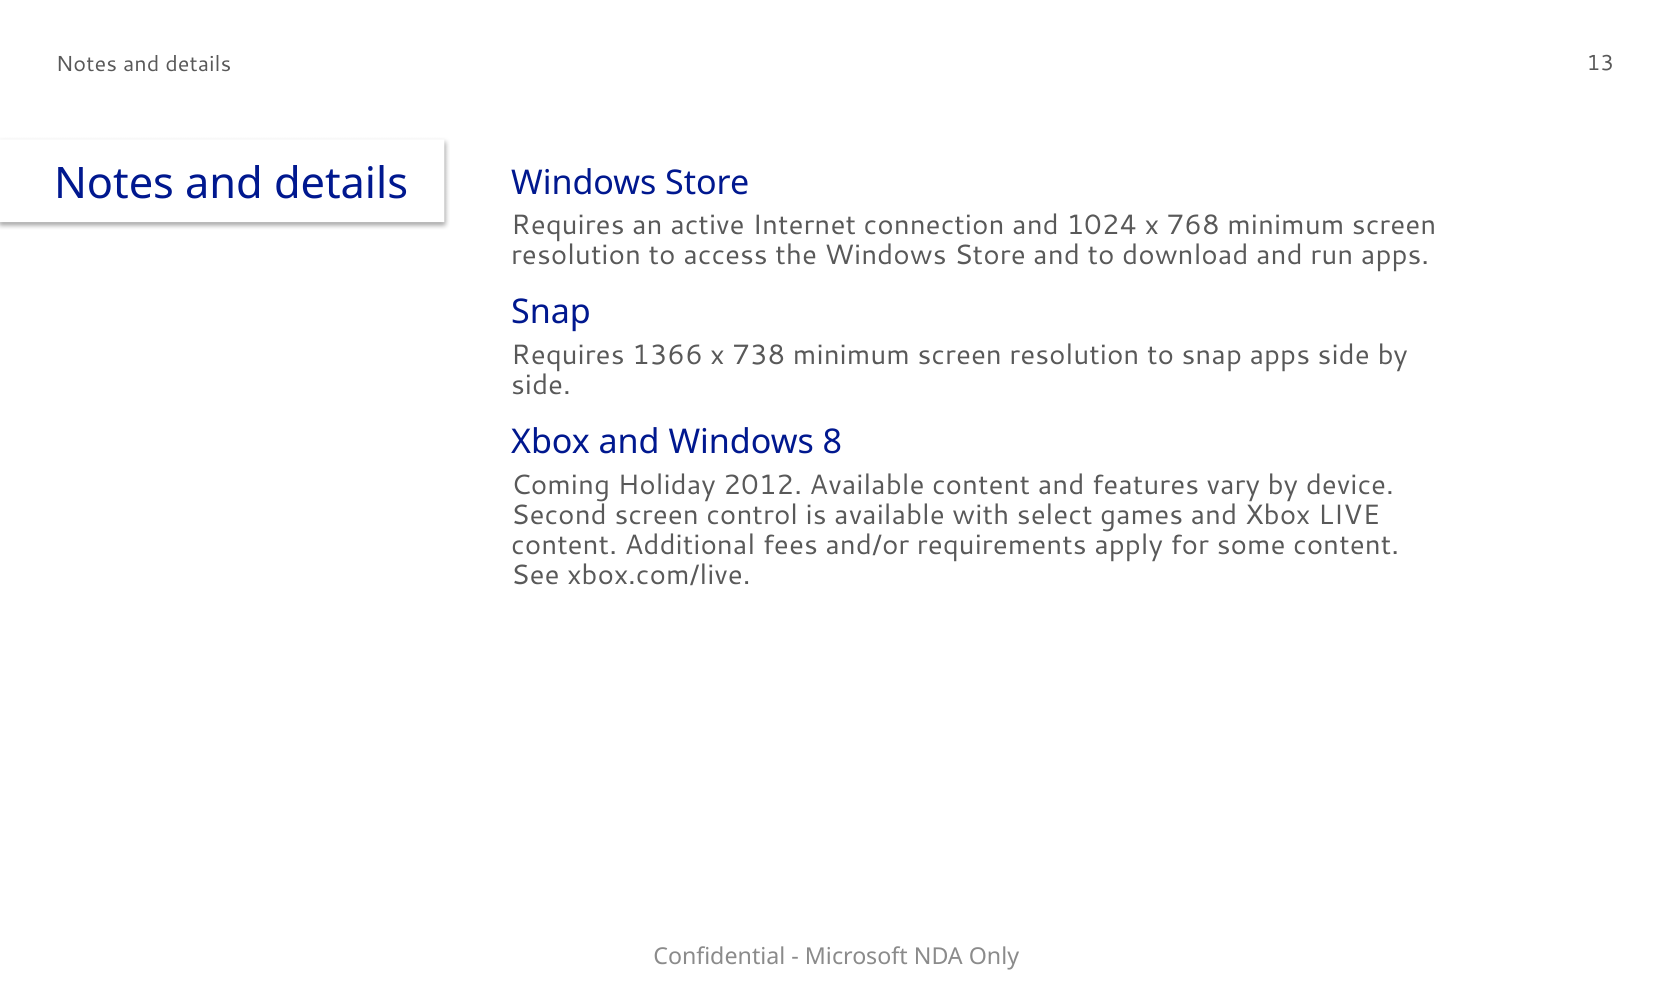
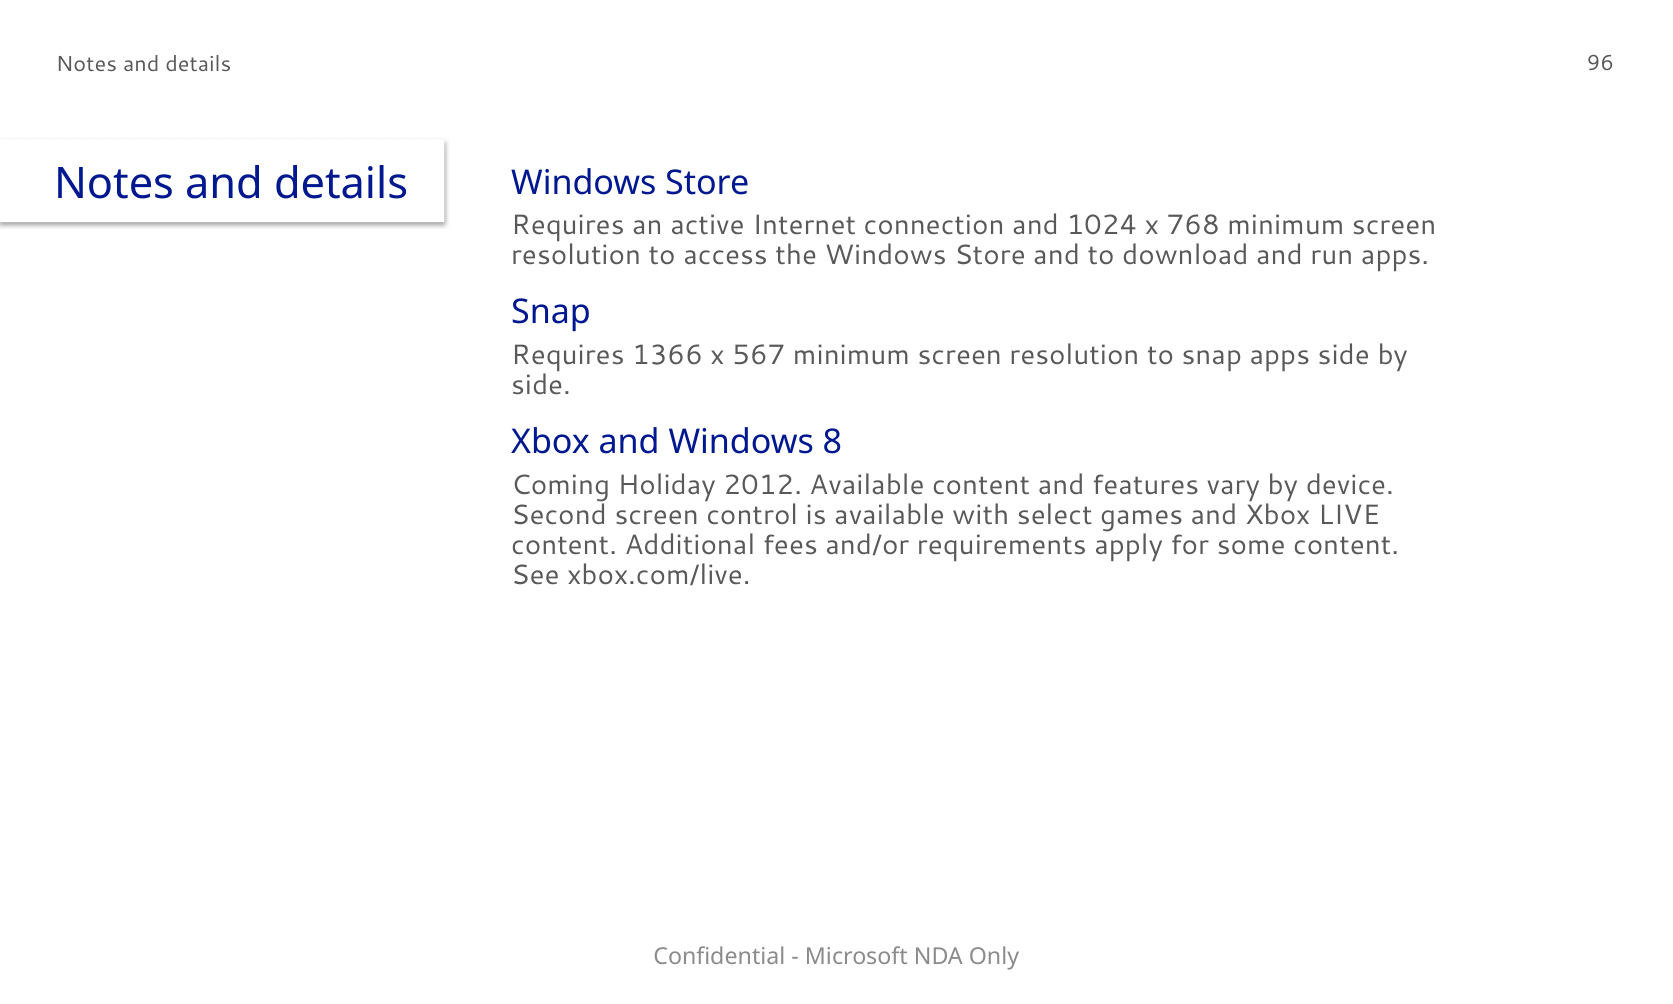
13: 13 -> 96 (1600, 63)
738: 738 -> 567 (759, 355)
